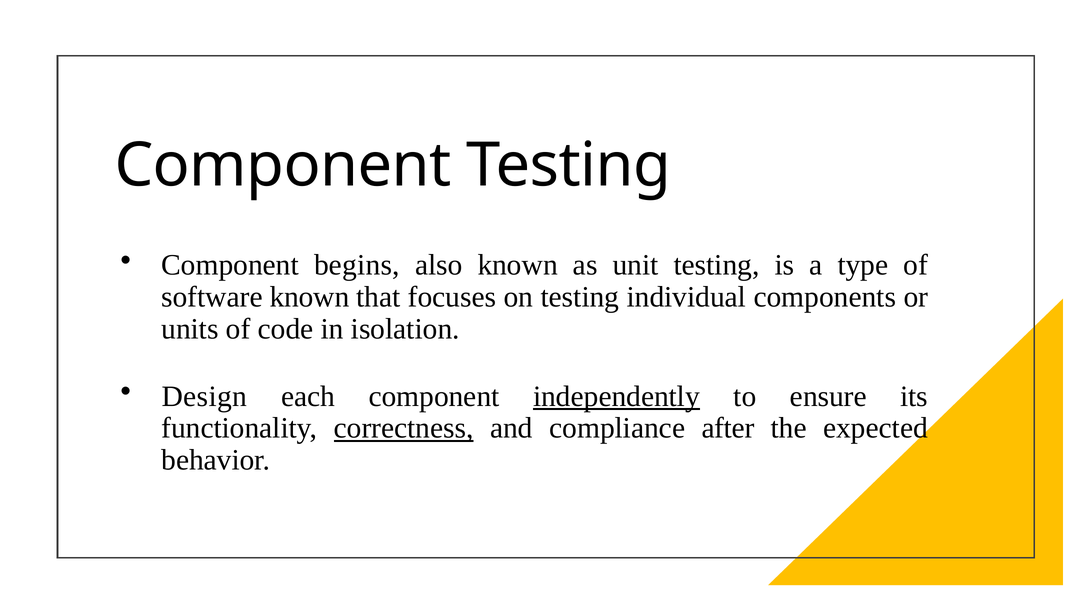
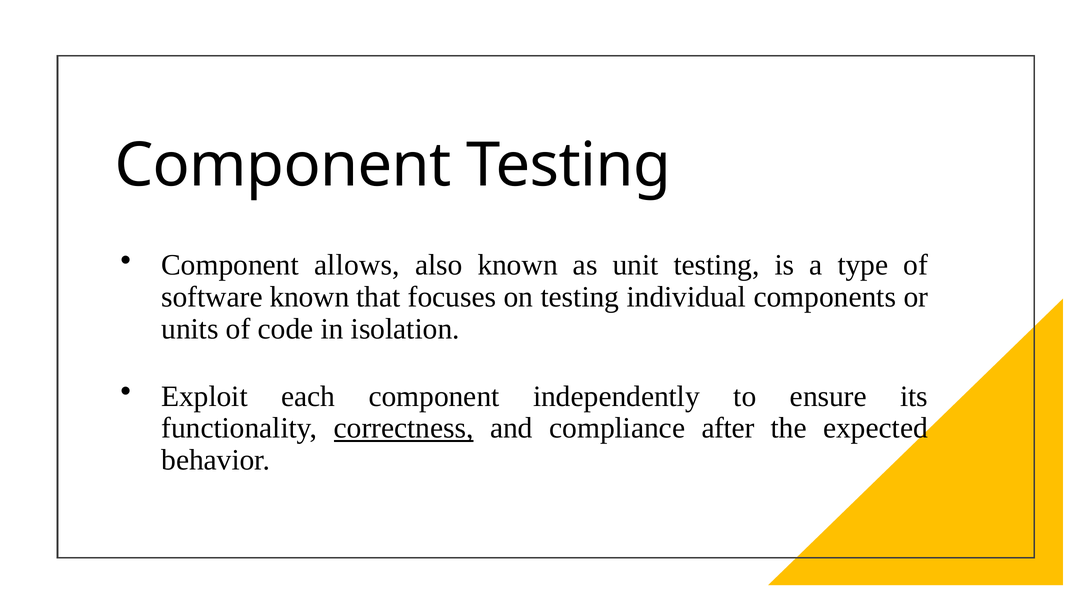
begins: begins -> allows (357, 265)
Design: Design -> Exploit (205, 396)
independently underline: present -> none (616, 396)
